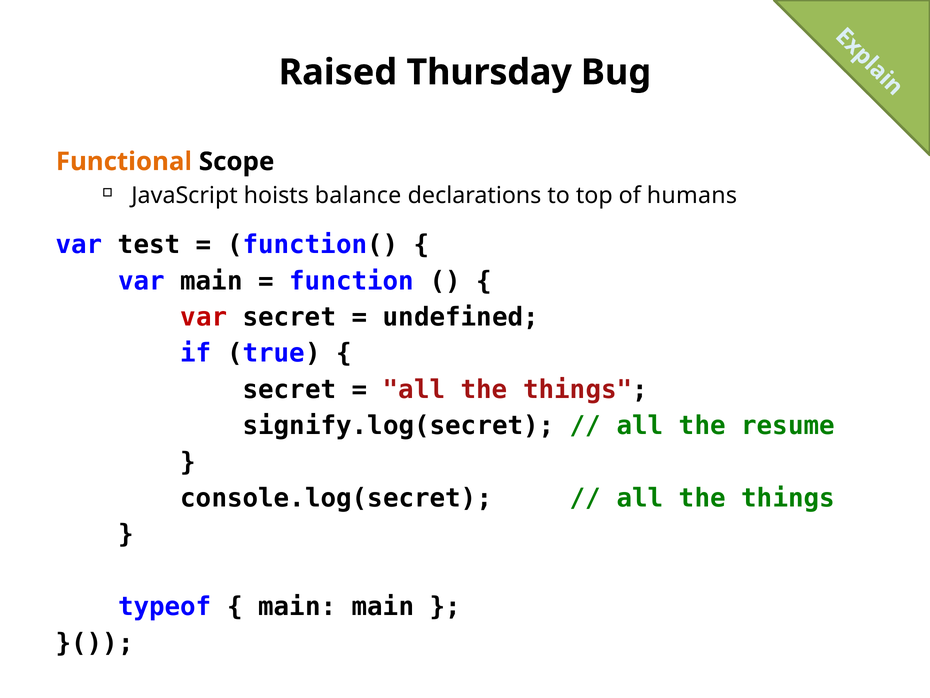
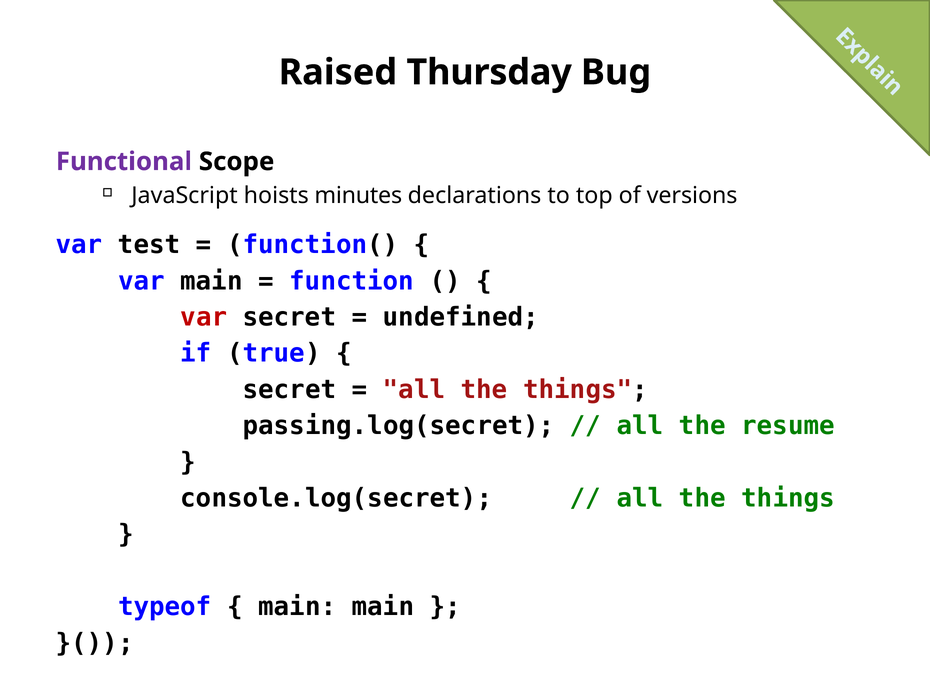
Functional colour: orange -> purple (124, 161)
balance: balance -> minutes (358, 195)
humans: humans -> versions (692, 195)
signify.log(secret: signify.log(secret -> passing.log(secret (399, 425)
